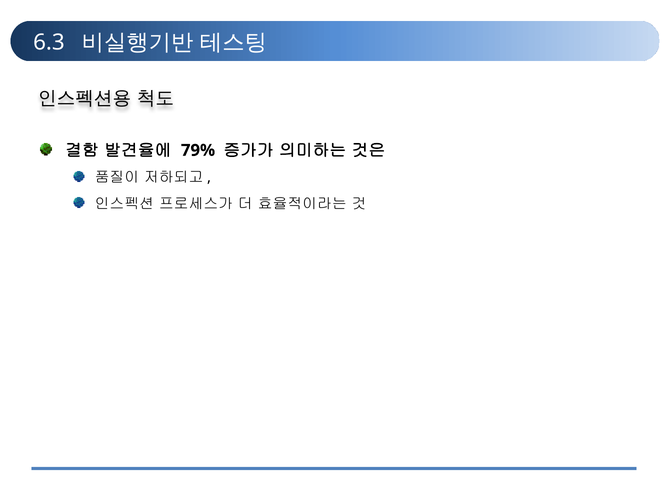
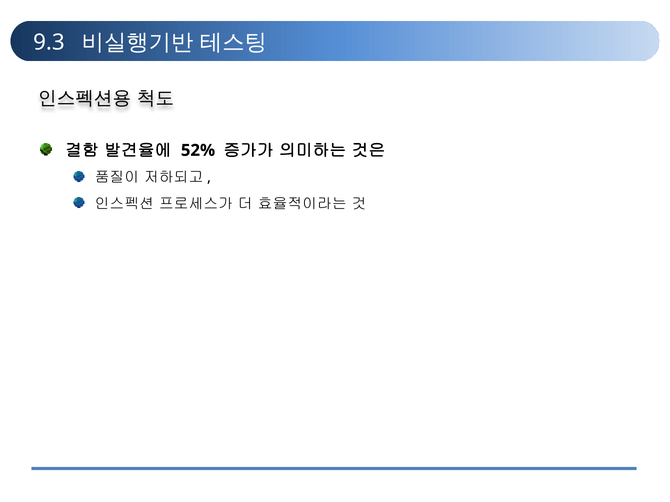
6.3: 6.3 -> 9.3 (49, 42)
79%: 79% -> 52% (198, 150)
